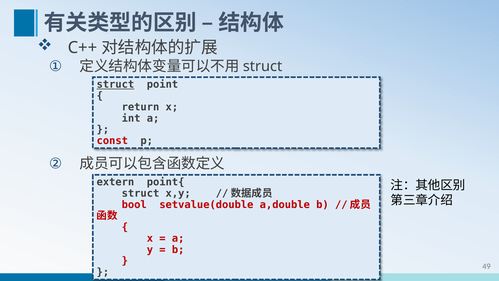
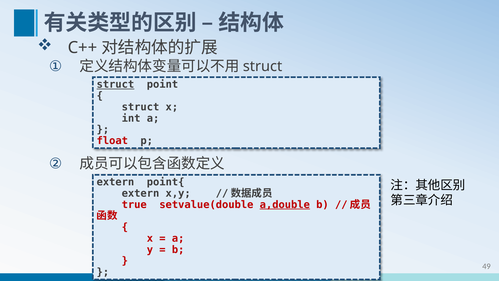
return: return -> struct (140, 107)
const: const -> float (112, 141)
struct: struct -> extern (140, 193)
bool: bool -> true (134, 204)
a,double underline: none -> present (285, 204)
